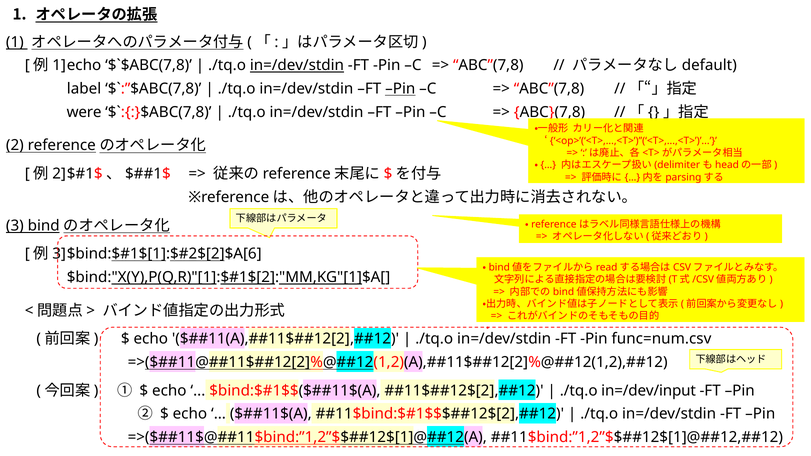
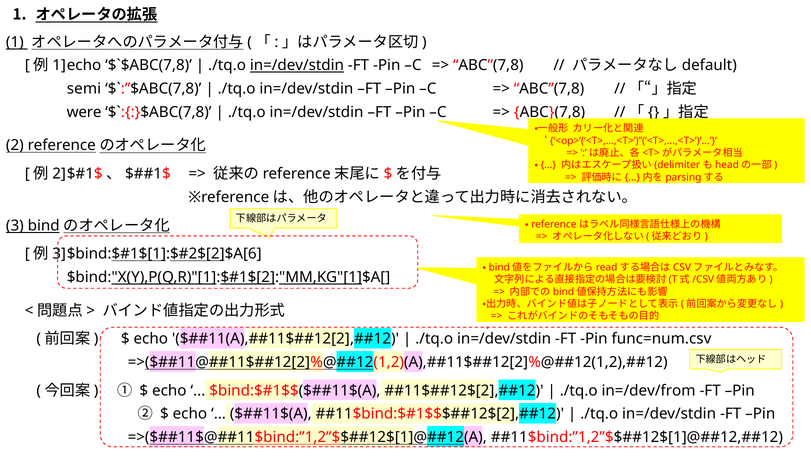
label: label -> semi (84, 89)
Pin underline: present -> none (400, 89)
in=/dev/input: in=/dev/input -> in=/dev/from (649, 391)
